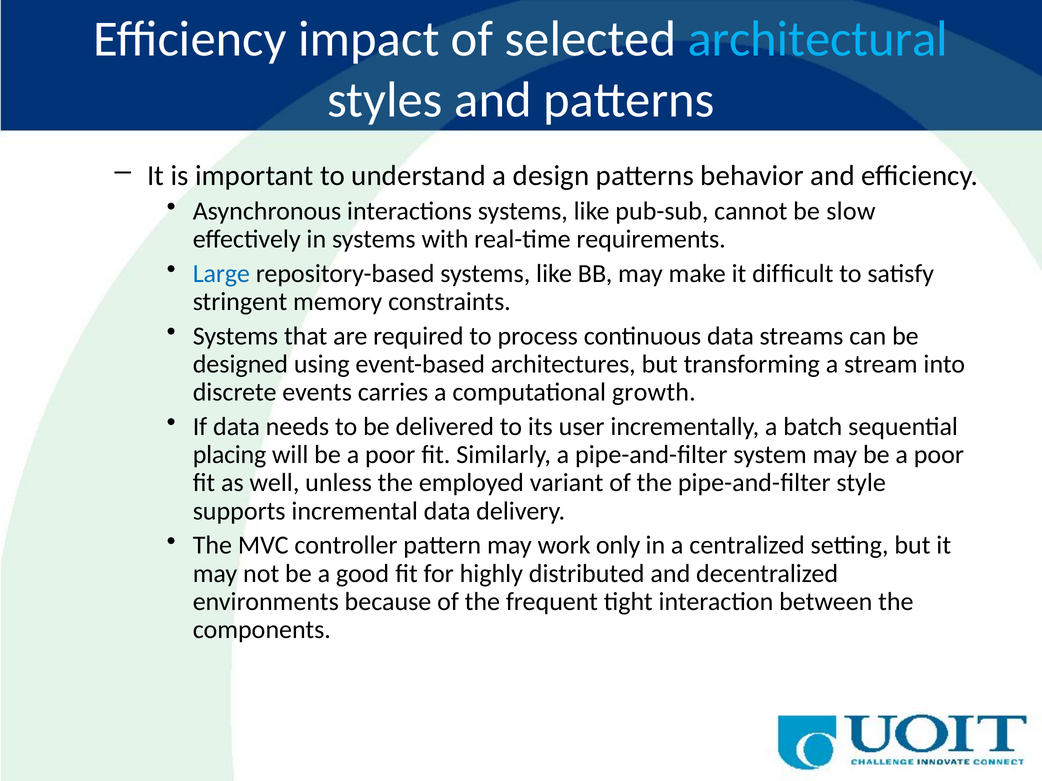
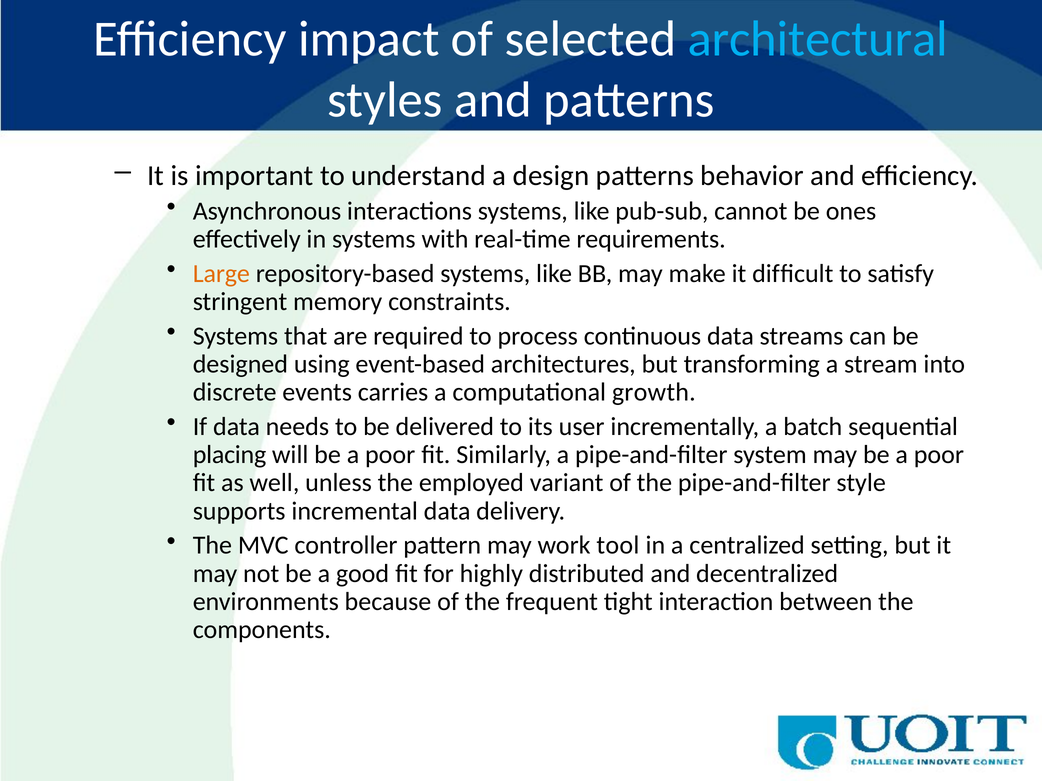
slow: slow -> ones (851, 211)
Large colour: blue -> orange (221, 274)
only: only -> tool (618, 546)
